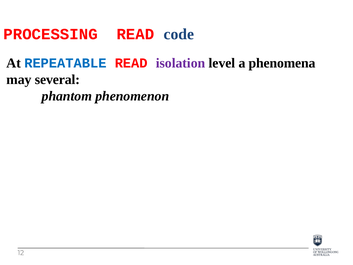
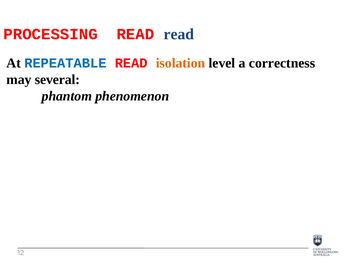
READ code: code -> read (179, 34)
isolation colour: purple -> orange (181, 63)
phenomena: phenomena -> correctness (282, 63)
